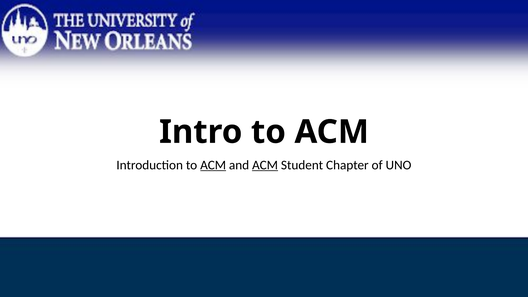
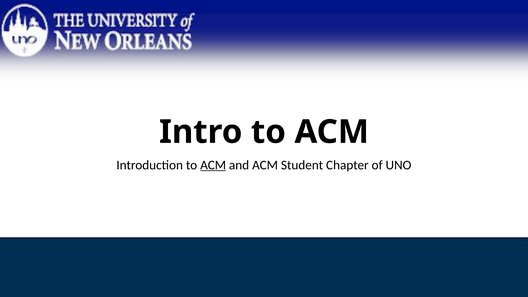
ACM underline: present -> none (265, 165)
